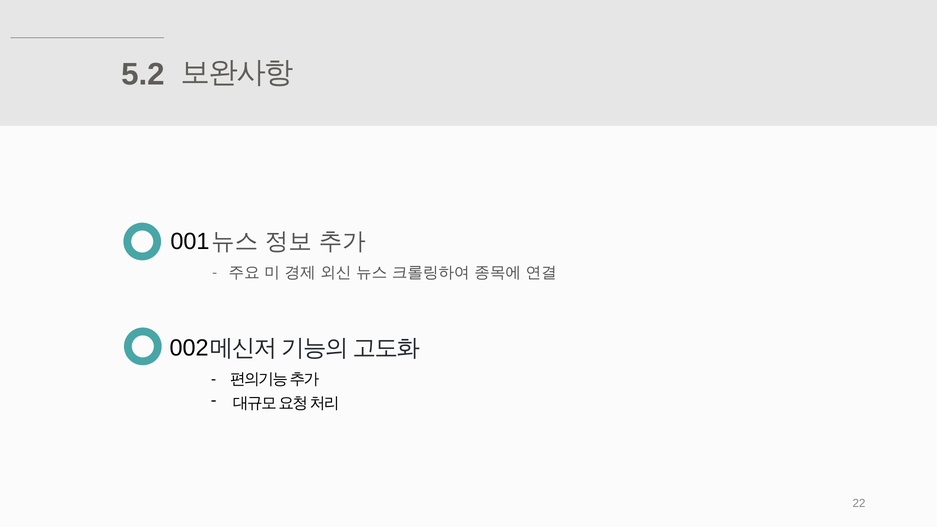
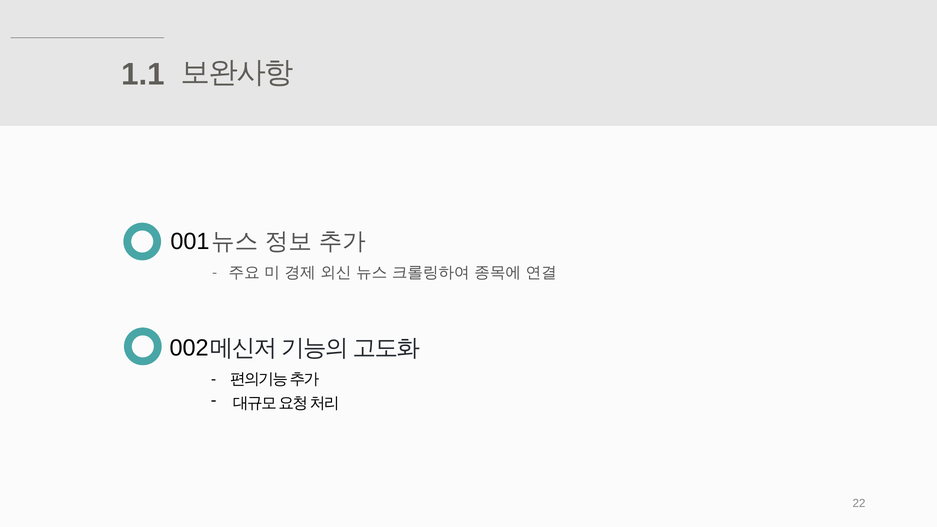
5.2: 5.2 -> 1.1 (143, 75)
